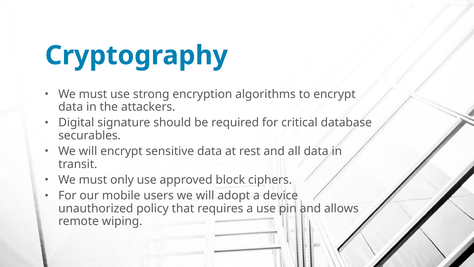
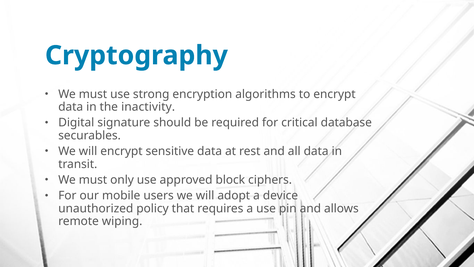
attackers: attackers -> inactivity (148, 107)
